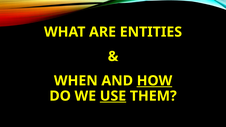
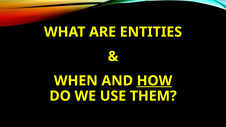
USE underline: present -> none (113, 96)
